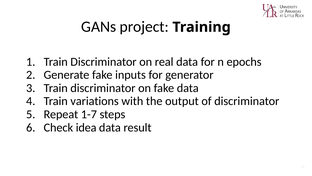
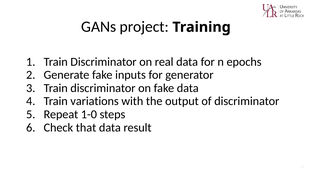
1-7: 1-7 -> 1-0 (89, 114)
idea: idea -> that (86, 127)
